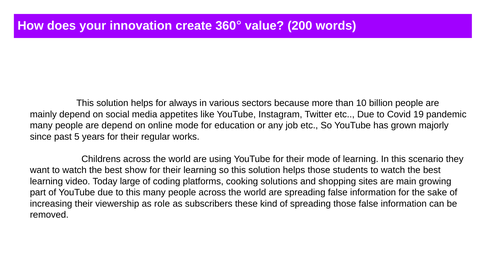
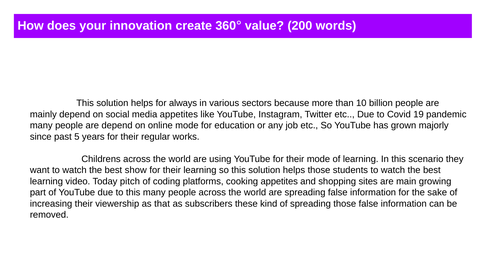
large: large -> pitch (130, 181)
cooking solutions: solutions -> appetites (279, 181)
role: role -> that (162, 203)
